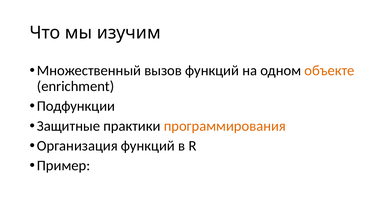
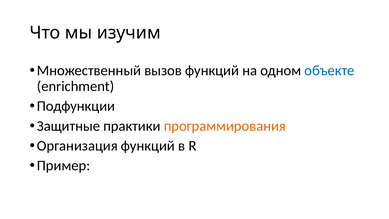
объекте colour: orange -> blue (329, 70)
